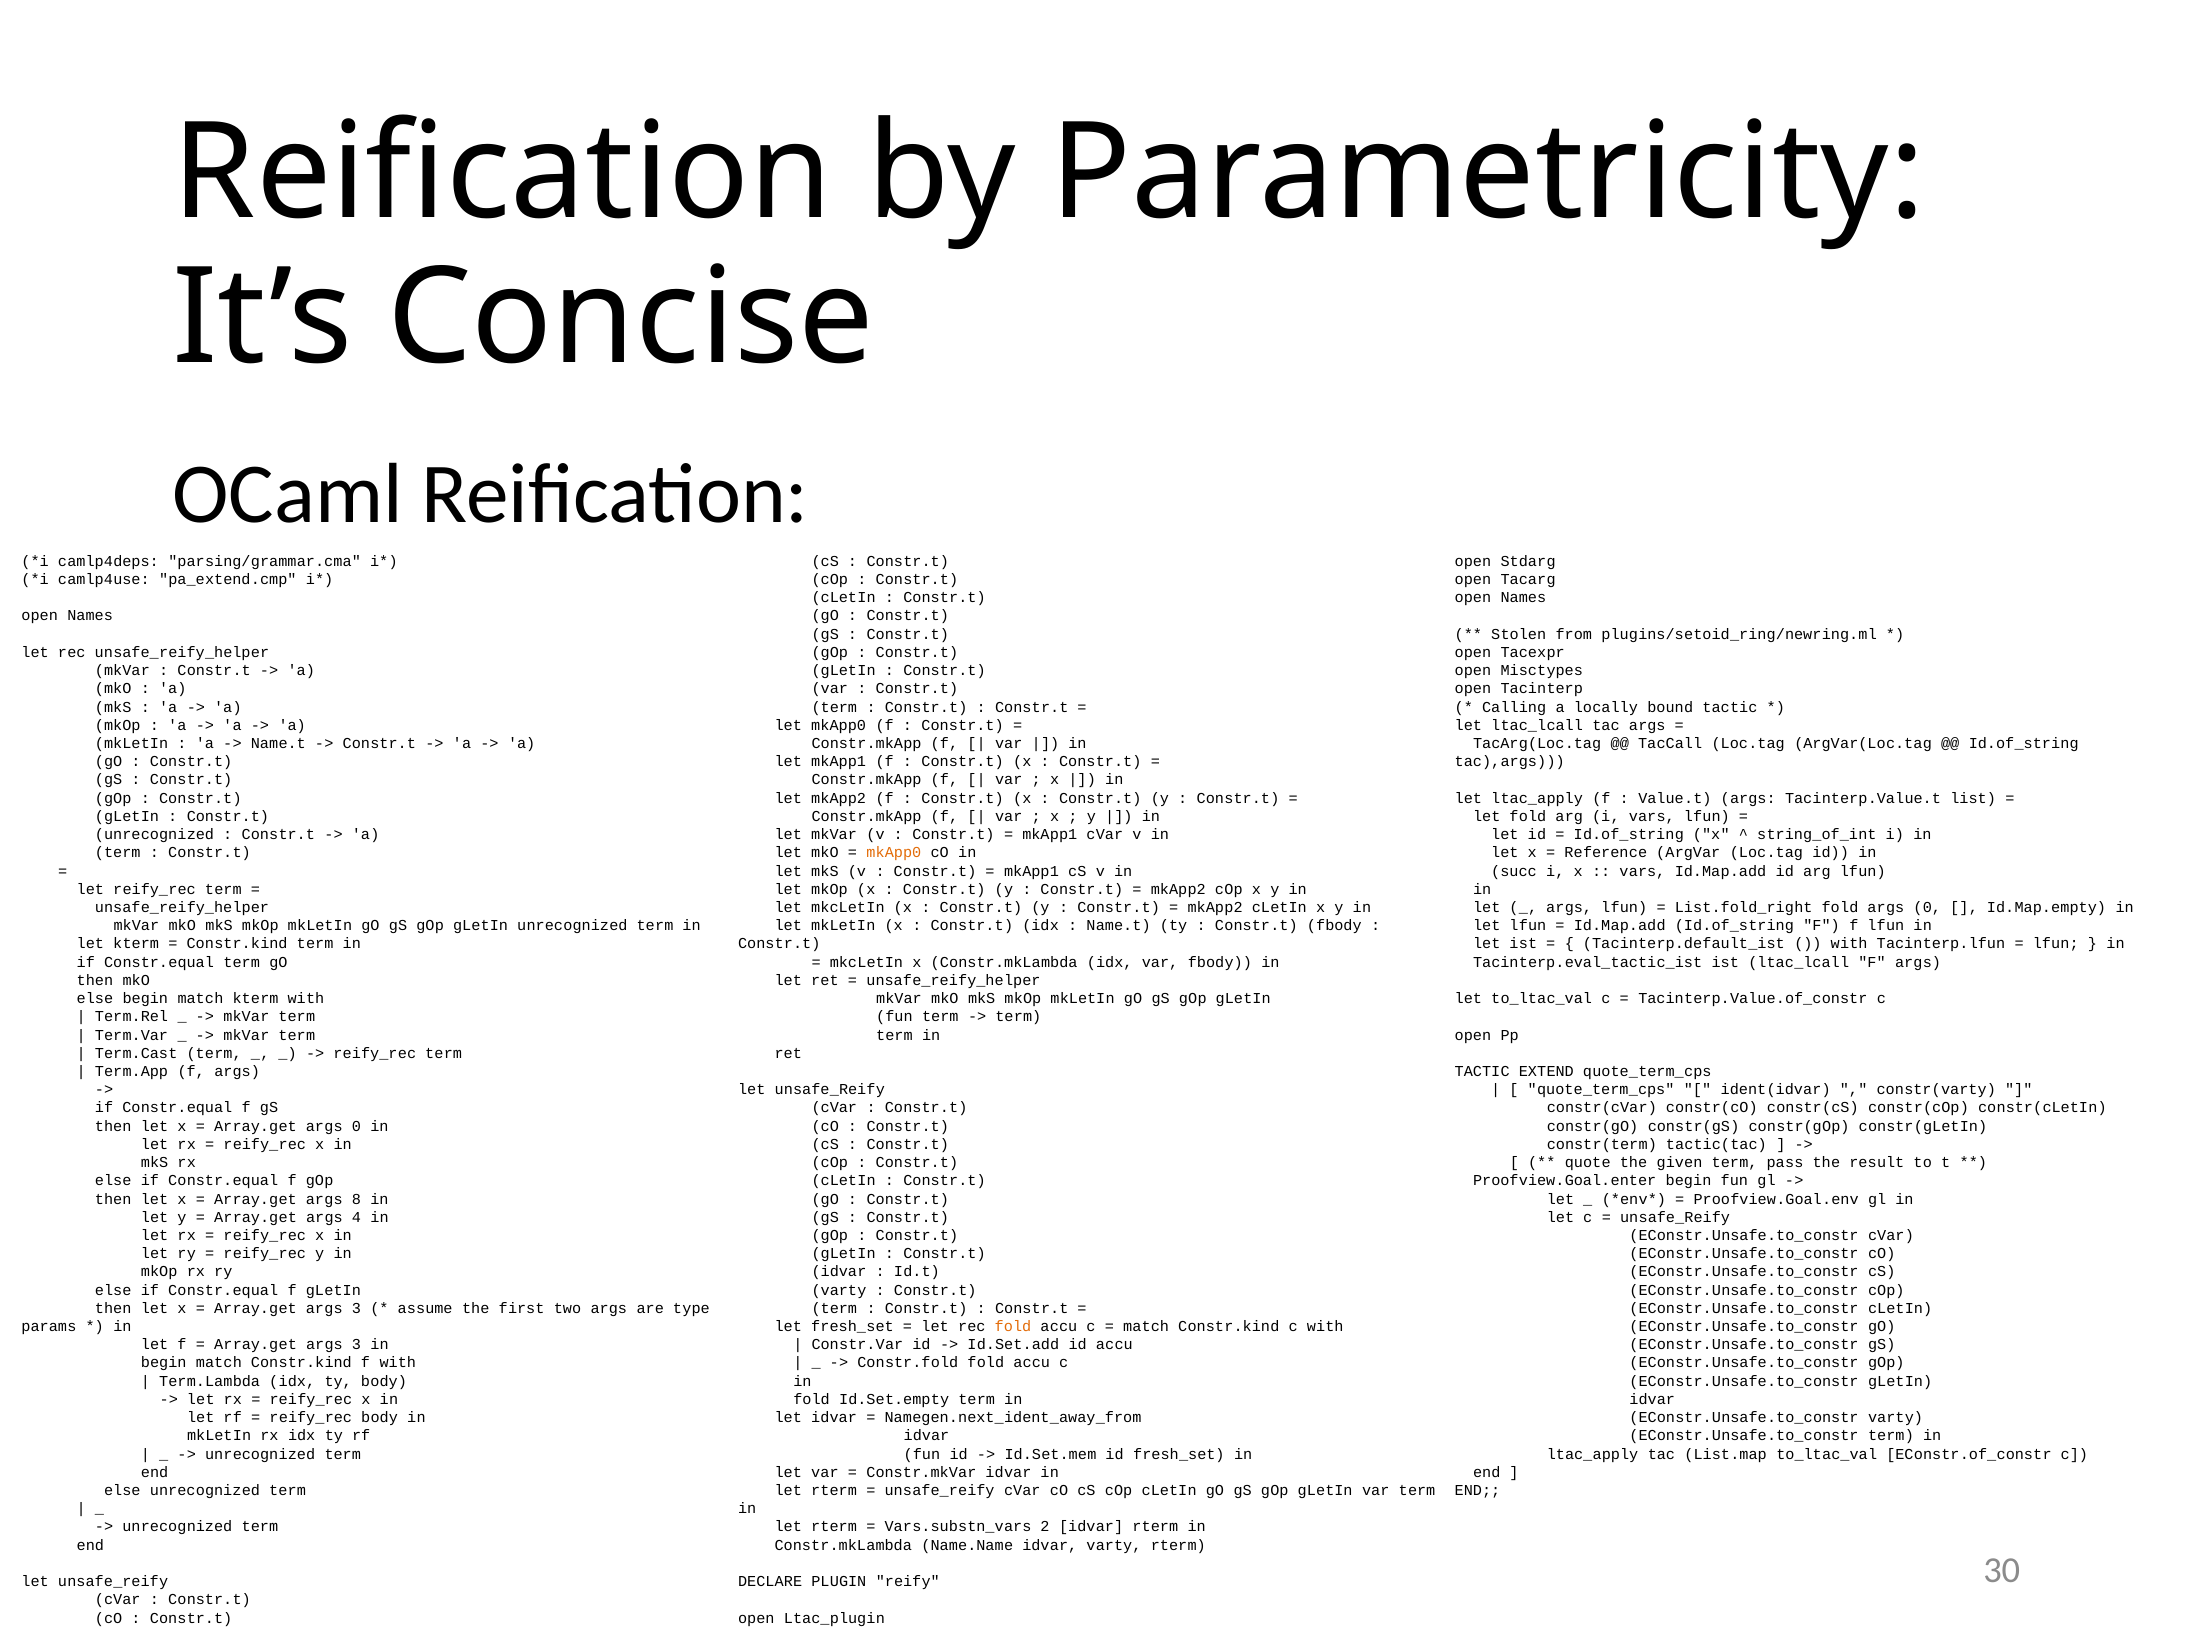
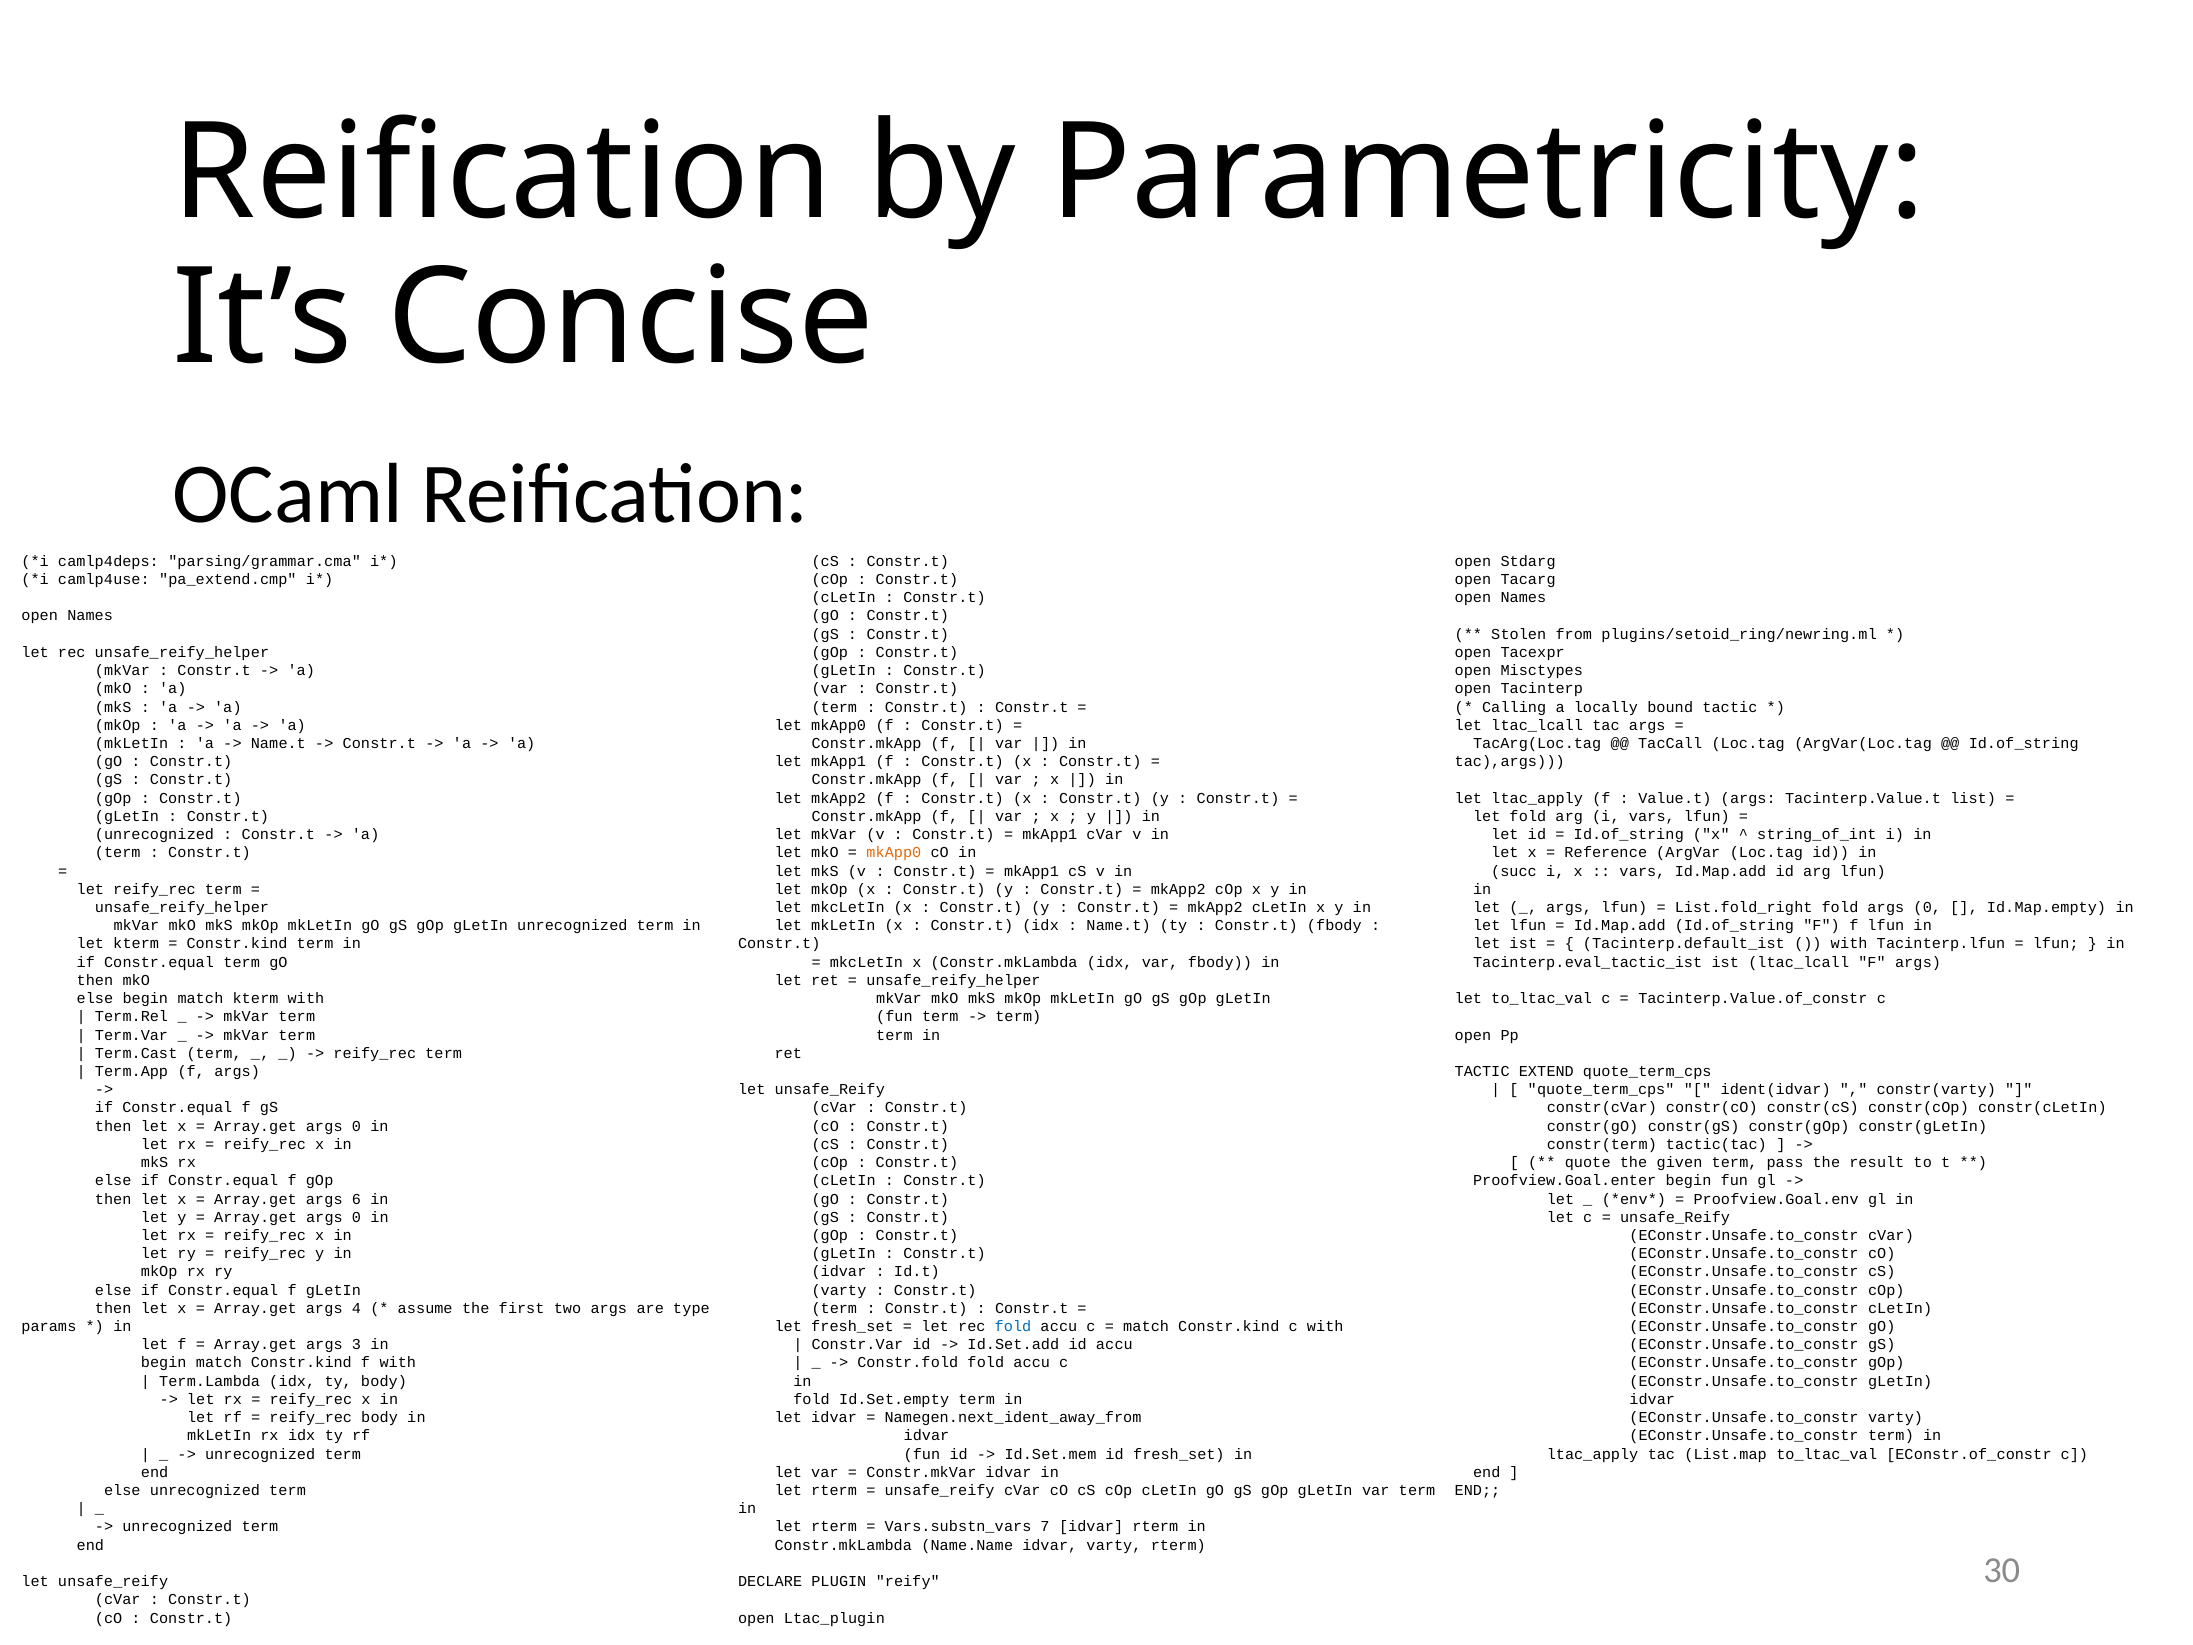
8: 8 -> 6 (356, 1199)
4: 4 -> 0 (356, 1217)
3: 3 -> 4 (356, 1308)
fold colour: orange -> blue (1013, 1326)
2: 2 -> 7 (1045, 1527)
